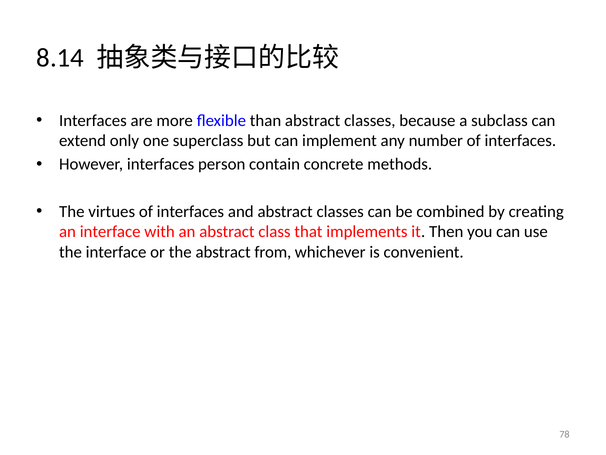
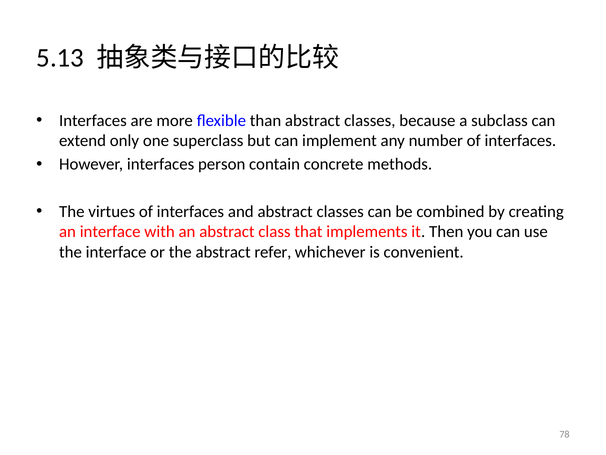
8.14: 8.14 -> 5.13 (60, 58)
from: from -> refer (273, 252)
